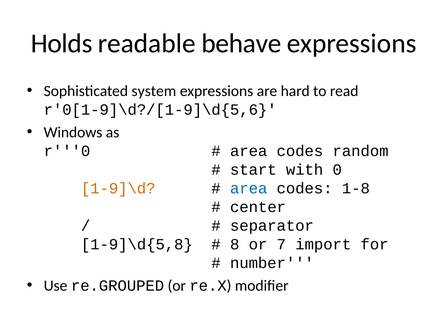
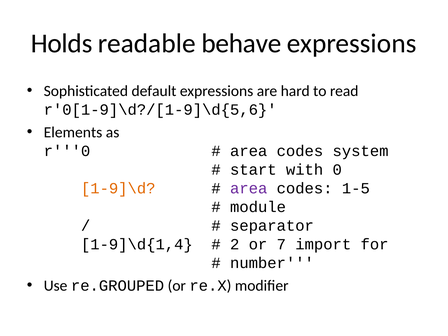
system: system -> default (154, 91)
Windows: Windows -> Elements (73, 132)
random: random -> system (361, 151)
area colour: blue -> purple (249, 188)
1-8: 1-8 -> 1-5 (356, 188)
center: center -> module (258, 207)
1-9]\d{5,8: 1-9]\d{5,8 -> 1-9]\d{1,4 (137, 244)
8: 8 -> 2 (235, 244)
